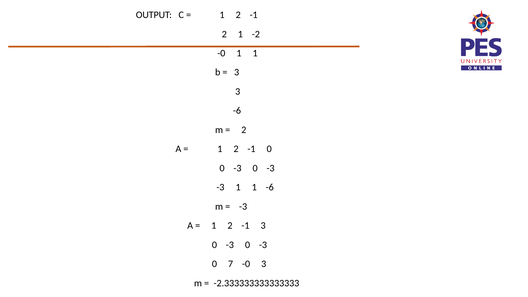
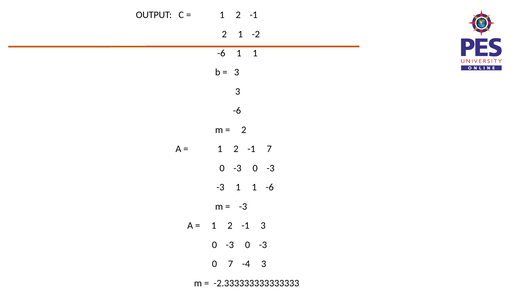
-0: -0 -> -6 (221, 53)
-1 0: 0 -> 7 (269, 149)
7 -0: -0 -> -4 (246, 264)
